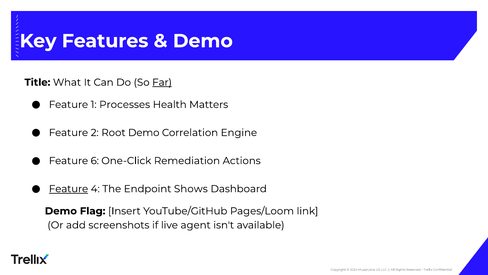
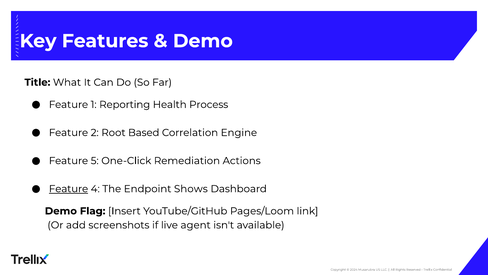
Far underline: present -> none (162, 82)
Processes: Processes -> Reporting (125, 104)
Matters: Matters -> Process (209, 104)
Root Demo: Demo -> Based (144, 132)
Feature 6: 6 -> 5 (95, 160)
